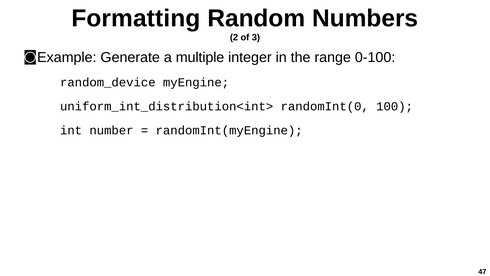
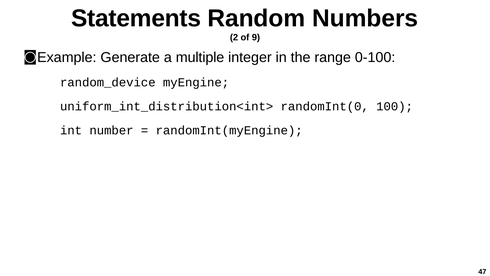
Formatting: Formatting -> Statements (136, 18)
3: 3 -> 9 (256, 37)
